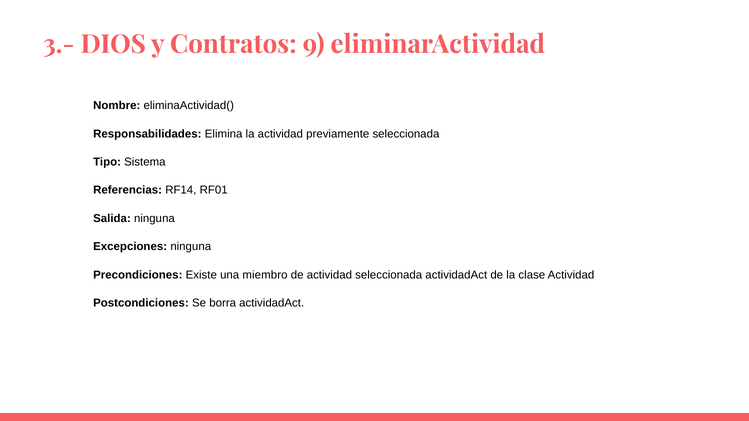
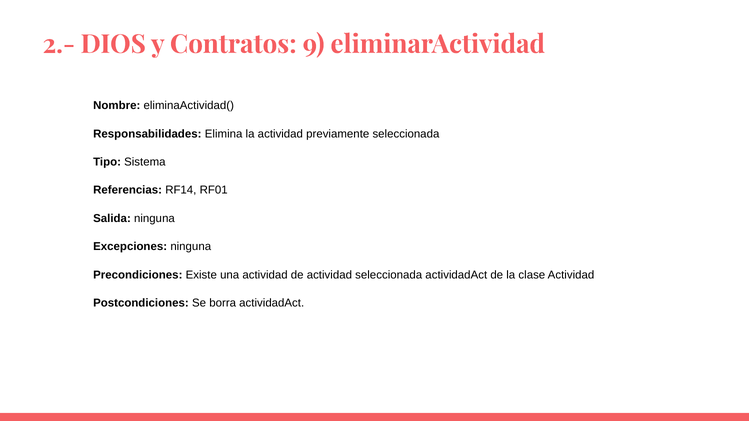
3.-: 3.- -> 2.- (59, 44)
una miembro: miembro -> actividad (265, 275)
